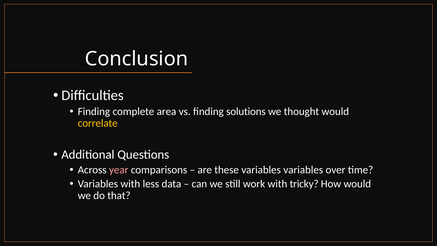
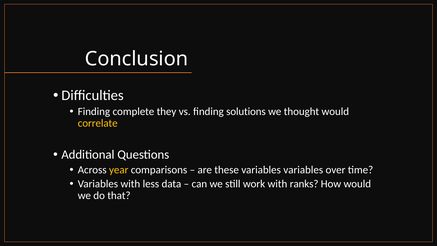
area: area -> they (167, 111)
year colour: pink -> yellow (119, 170)
tricky: tricky -> ranks (304, 184)
